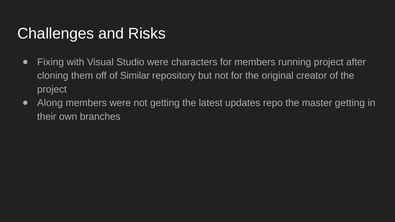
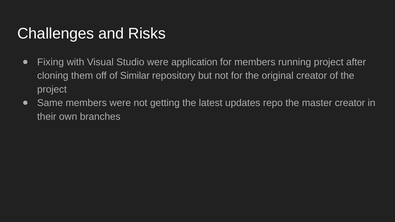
characters: characters -> application (194, 62)
Along: Along -> Same (50, 103)
master getting: getting -> creator (350, 103)
